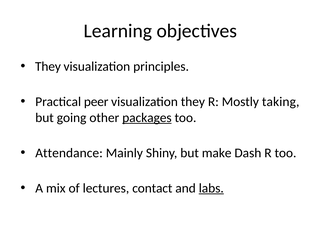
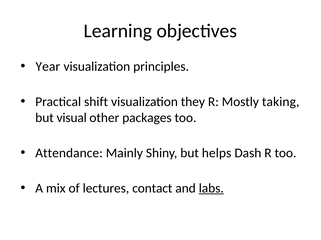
They: They -> Year (48, 67)
peer: peer -> shift (96, 102)
going: going -> visual (72, 118)
packages underline: present -> none (147, 118)
make: make -> helps (217, 153)
